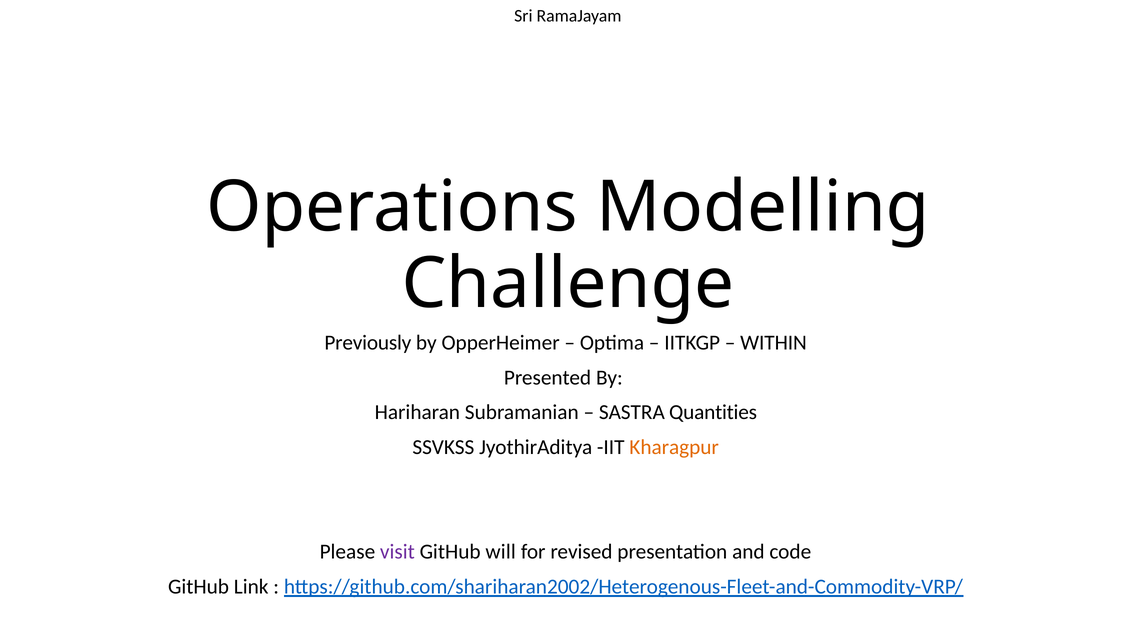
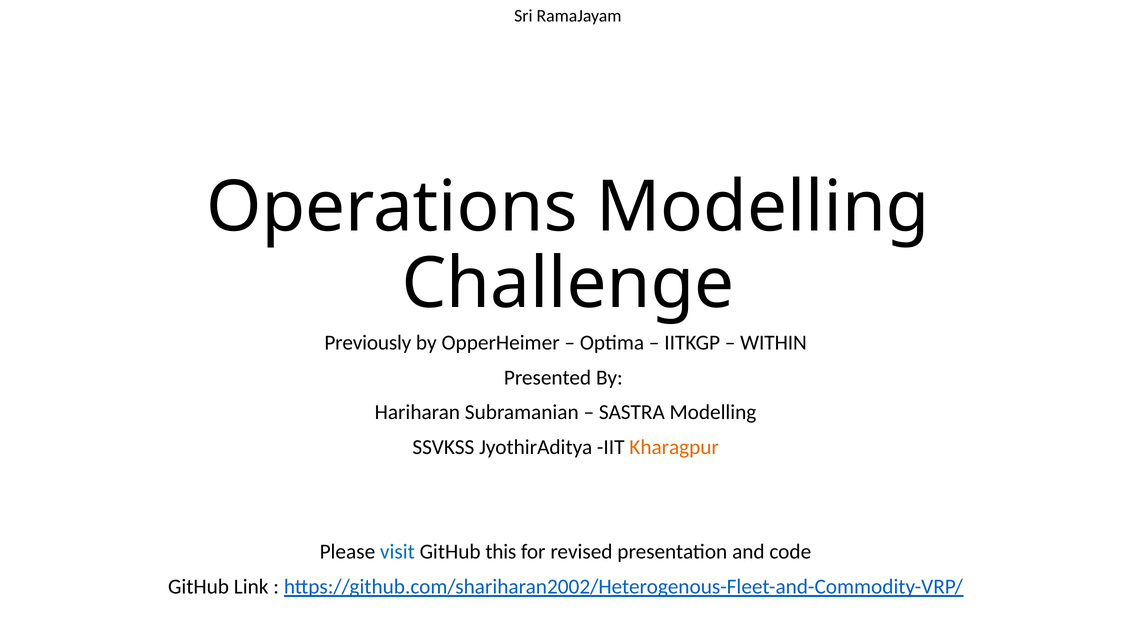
SASTRA Quantities: Quantities -> Modelling (713, 412)
visit colour: purple -> blue (397, 552)
will: will -> this (501, 552)
